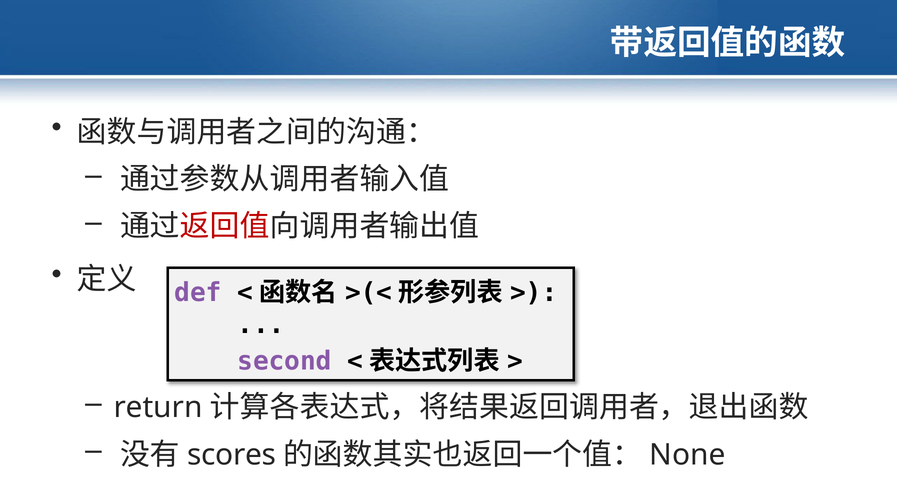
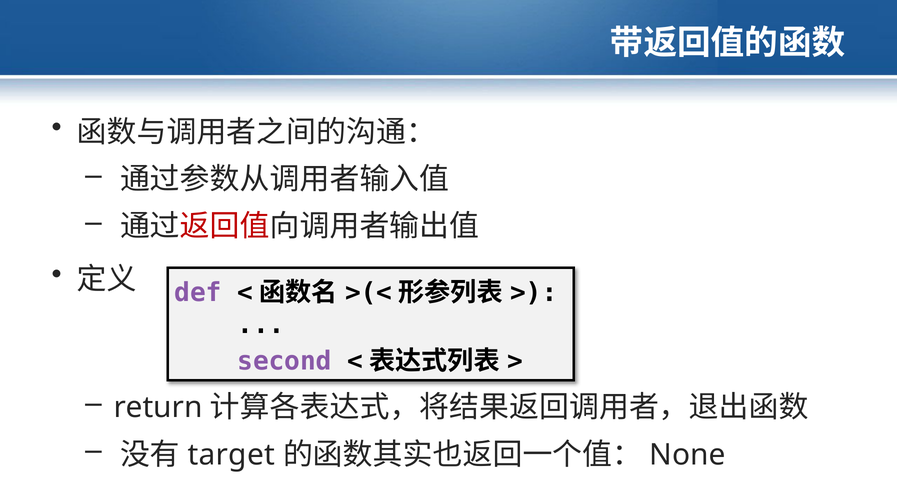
scores: scores -> target (231, 455)
